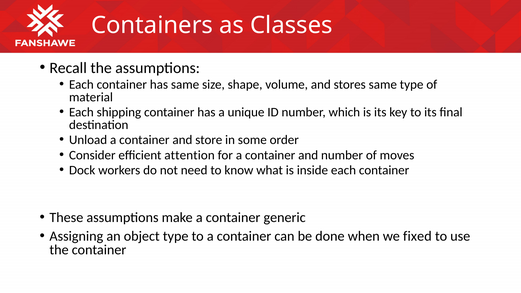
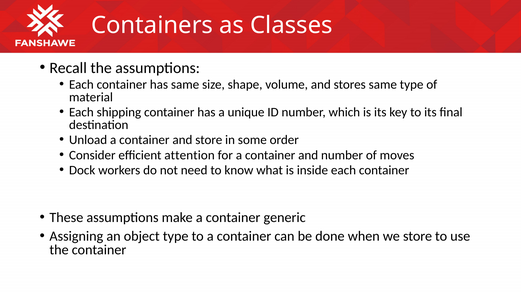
we fixed: fixed -> store (418, 236)
